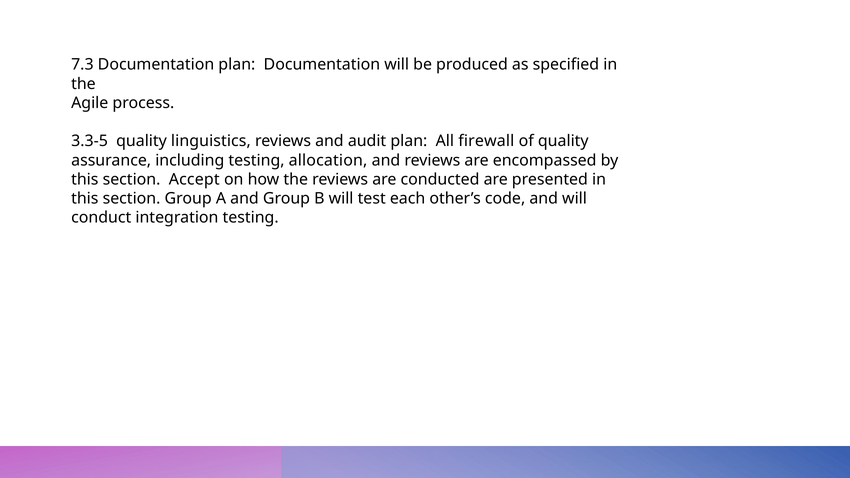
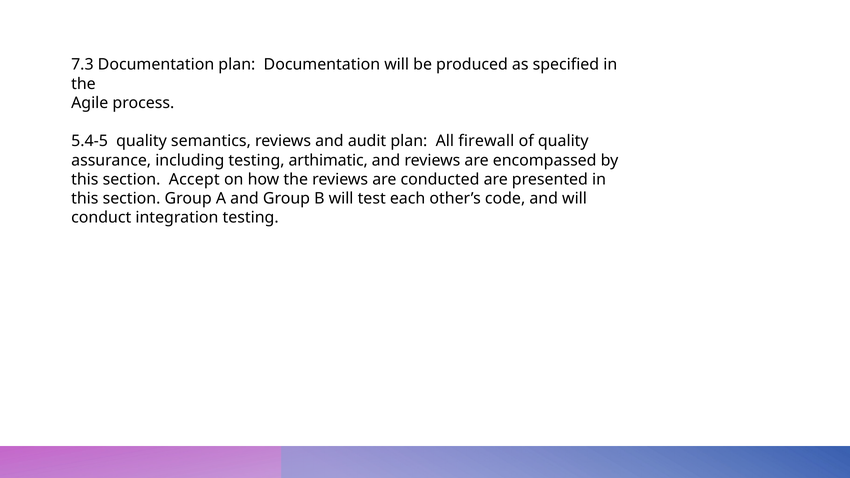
3.3-5: 3.3-5 -> 5.4-5 (90, 141)
linguistics: linguistics -> semantics (211, 141)
allocation: allocation -> arthimatic (328, 160)
